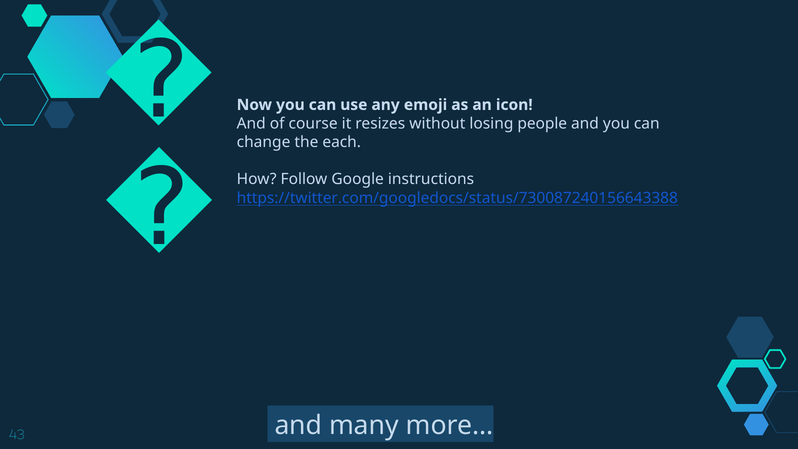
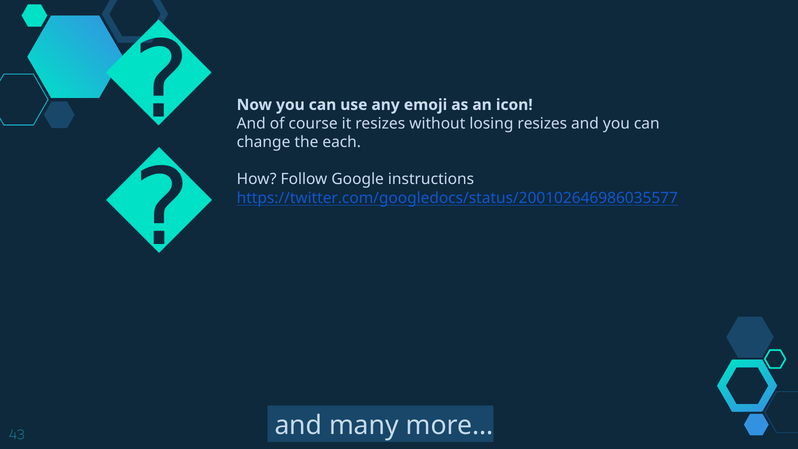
losing people: people -> resizes (542, 123)
https://twitter.com/googledocs/status/730087240156643388: https://twitter.com/googledocs/status/730087240156643388 -> https://twitter.com/googledocs/status/200102646986035577 (457, 198)
